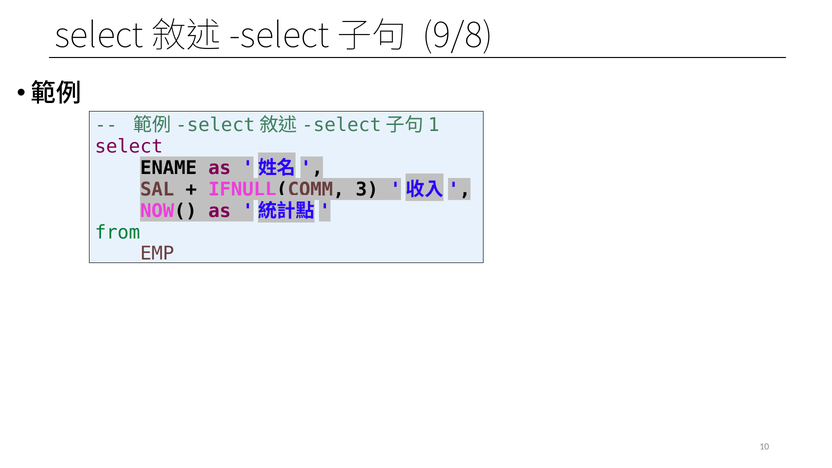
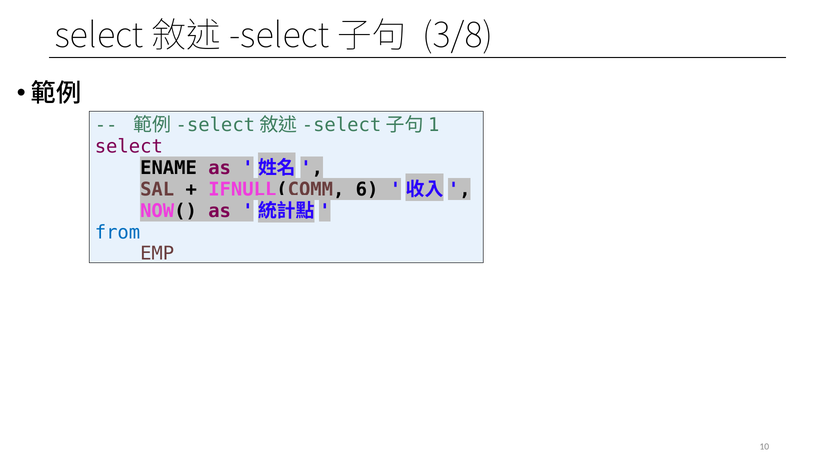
9/8: 9/8 -> 3/8 (458, 36)
3: 3 -> 6 (367, 189)
from colour: green -> blue (117, 232)
